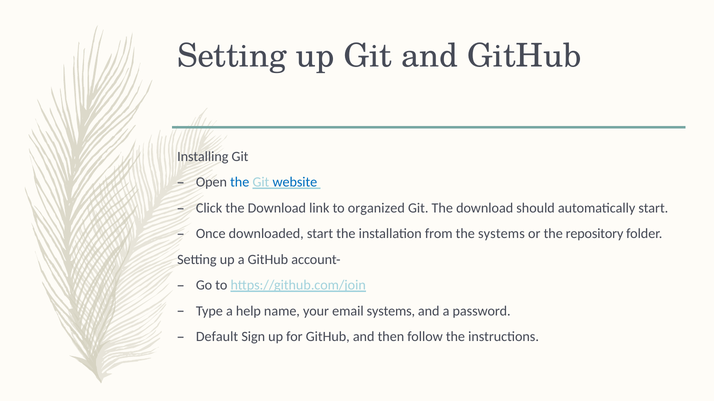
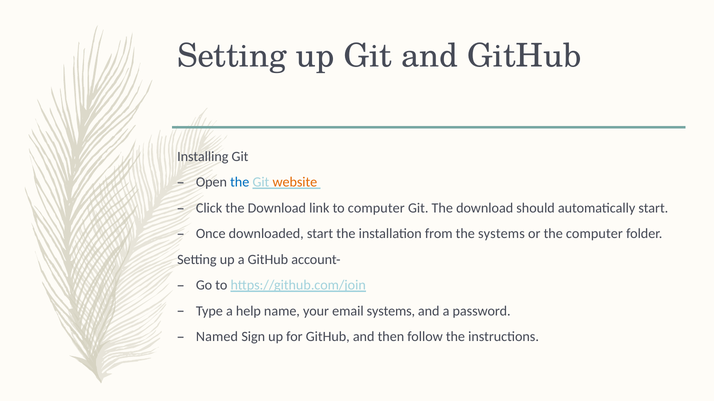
website colour: blue -> orange (295, 183)
to organized: organized -> computer (376, 208)
the repository: repository -> computer (594, 234)
Default: Default -> Named (217, 337)
